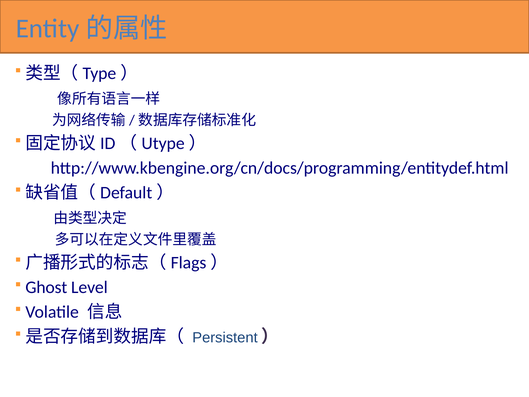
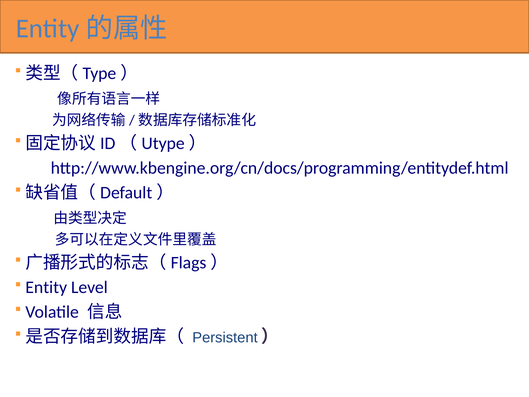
Ghost: Ghost -> Entity (46, 287)
